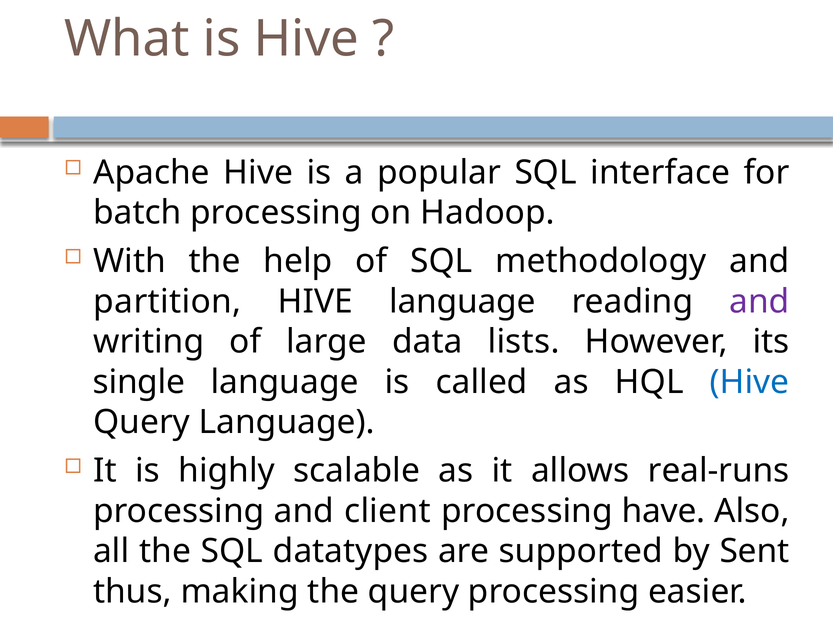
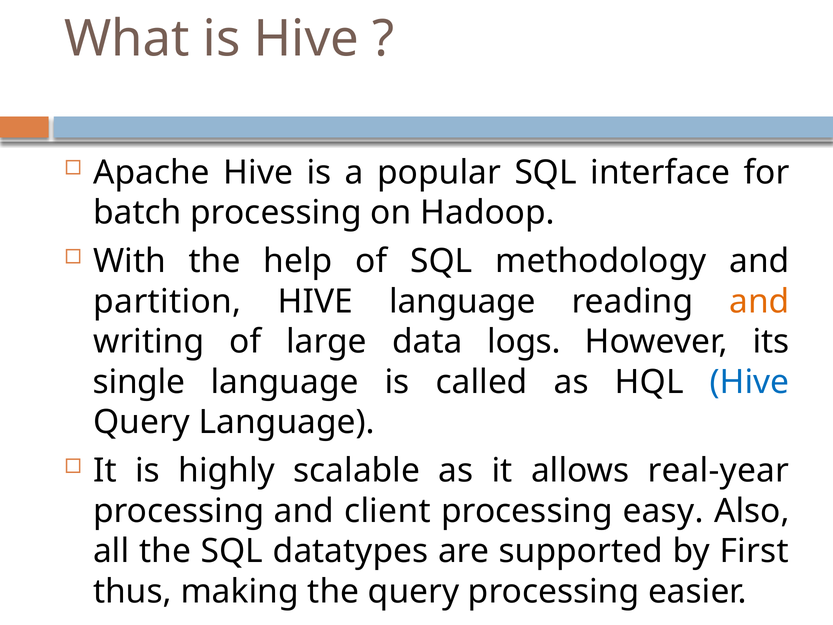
and colour: purple -> orange (759, 301)
lists: lists -> logs (524, 342)
real-runs: real-runs -> real-year (718, 471)
have: have -> easy (663, 511)
Sent: Sent -> First (754, 551)
